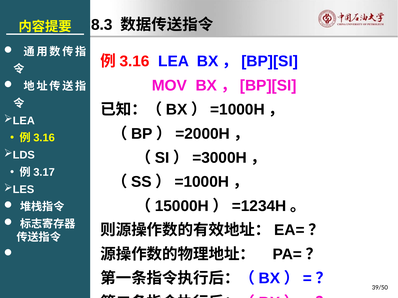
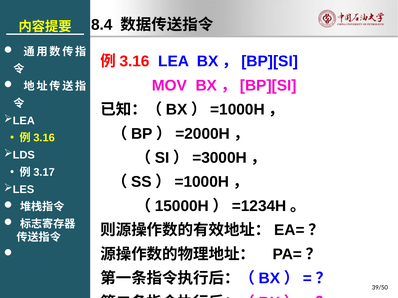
8.3: 8.3 -> 8.4 (102, 25)
